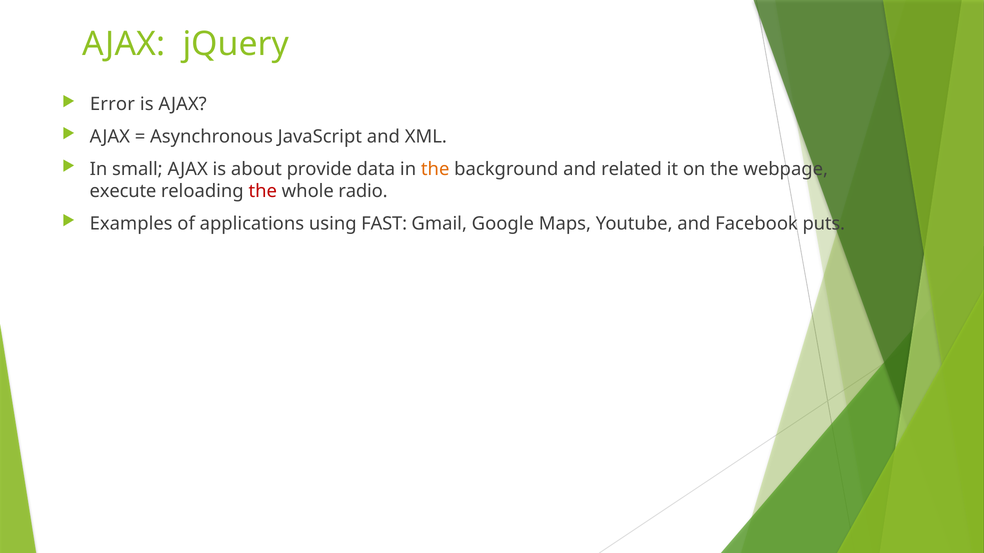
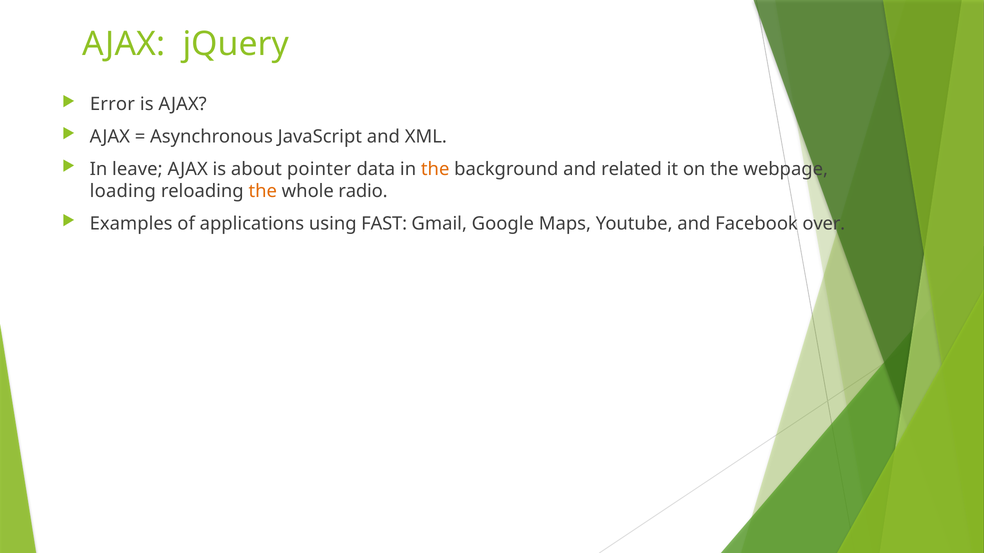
small: small -> leave (137, 169)
provide: provide -> pointer (319, 169)
execute: execute -> loading (123, 191)
the colour: red -> orange (263, 191)
puts: puts -> over (824, 224)
